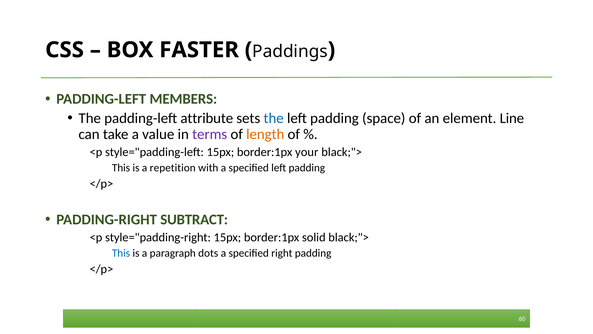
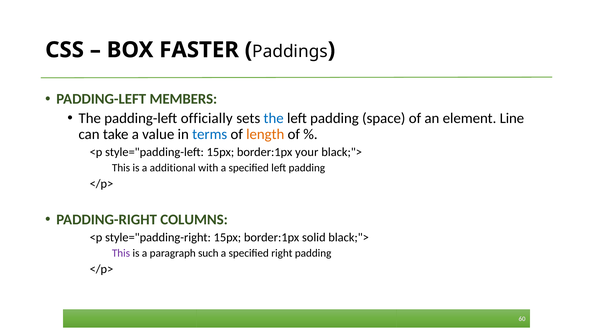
attribute: attribute -> officially (207, 118)
terms colour: purple -> blue (210, 134)
repetition: repetition -> additional (173, 168)
SUBTRACT: SUBTRACT -> COLUMNS (194, 219)
This colour: blue -> purple (121, 253)
dots: dots -> such (208, 253)
